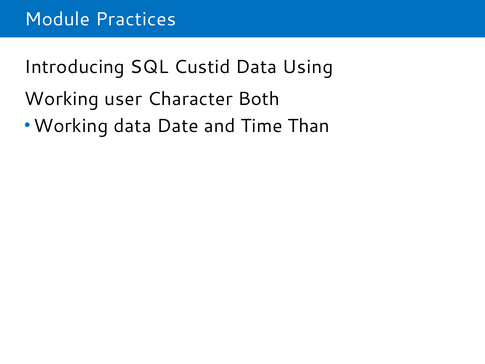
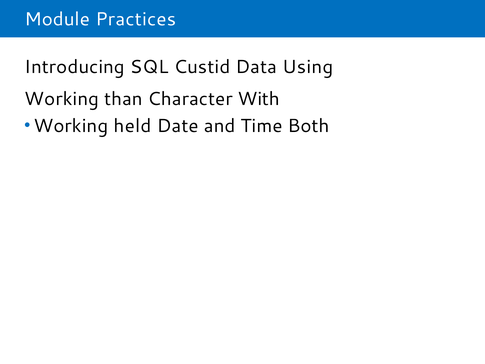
user: user -> than (123, 99)
Both: Both -> With (259, 99)
Working data: data -> held (132, 126)
Than: Than -> Both (309, 126)
